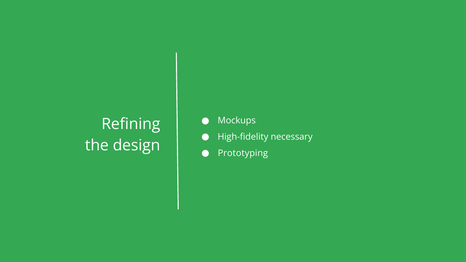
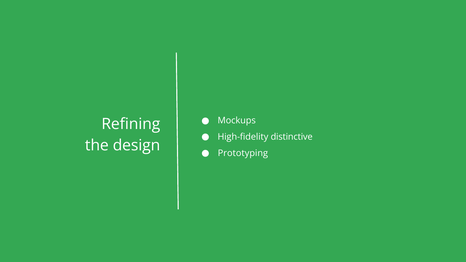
necessary: necessary -> distinctive (292, 137)
